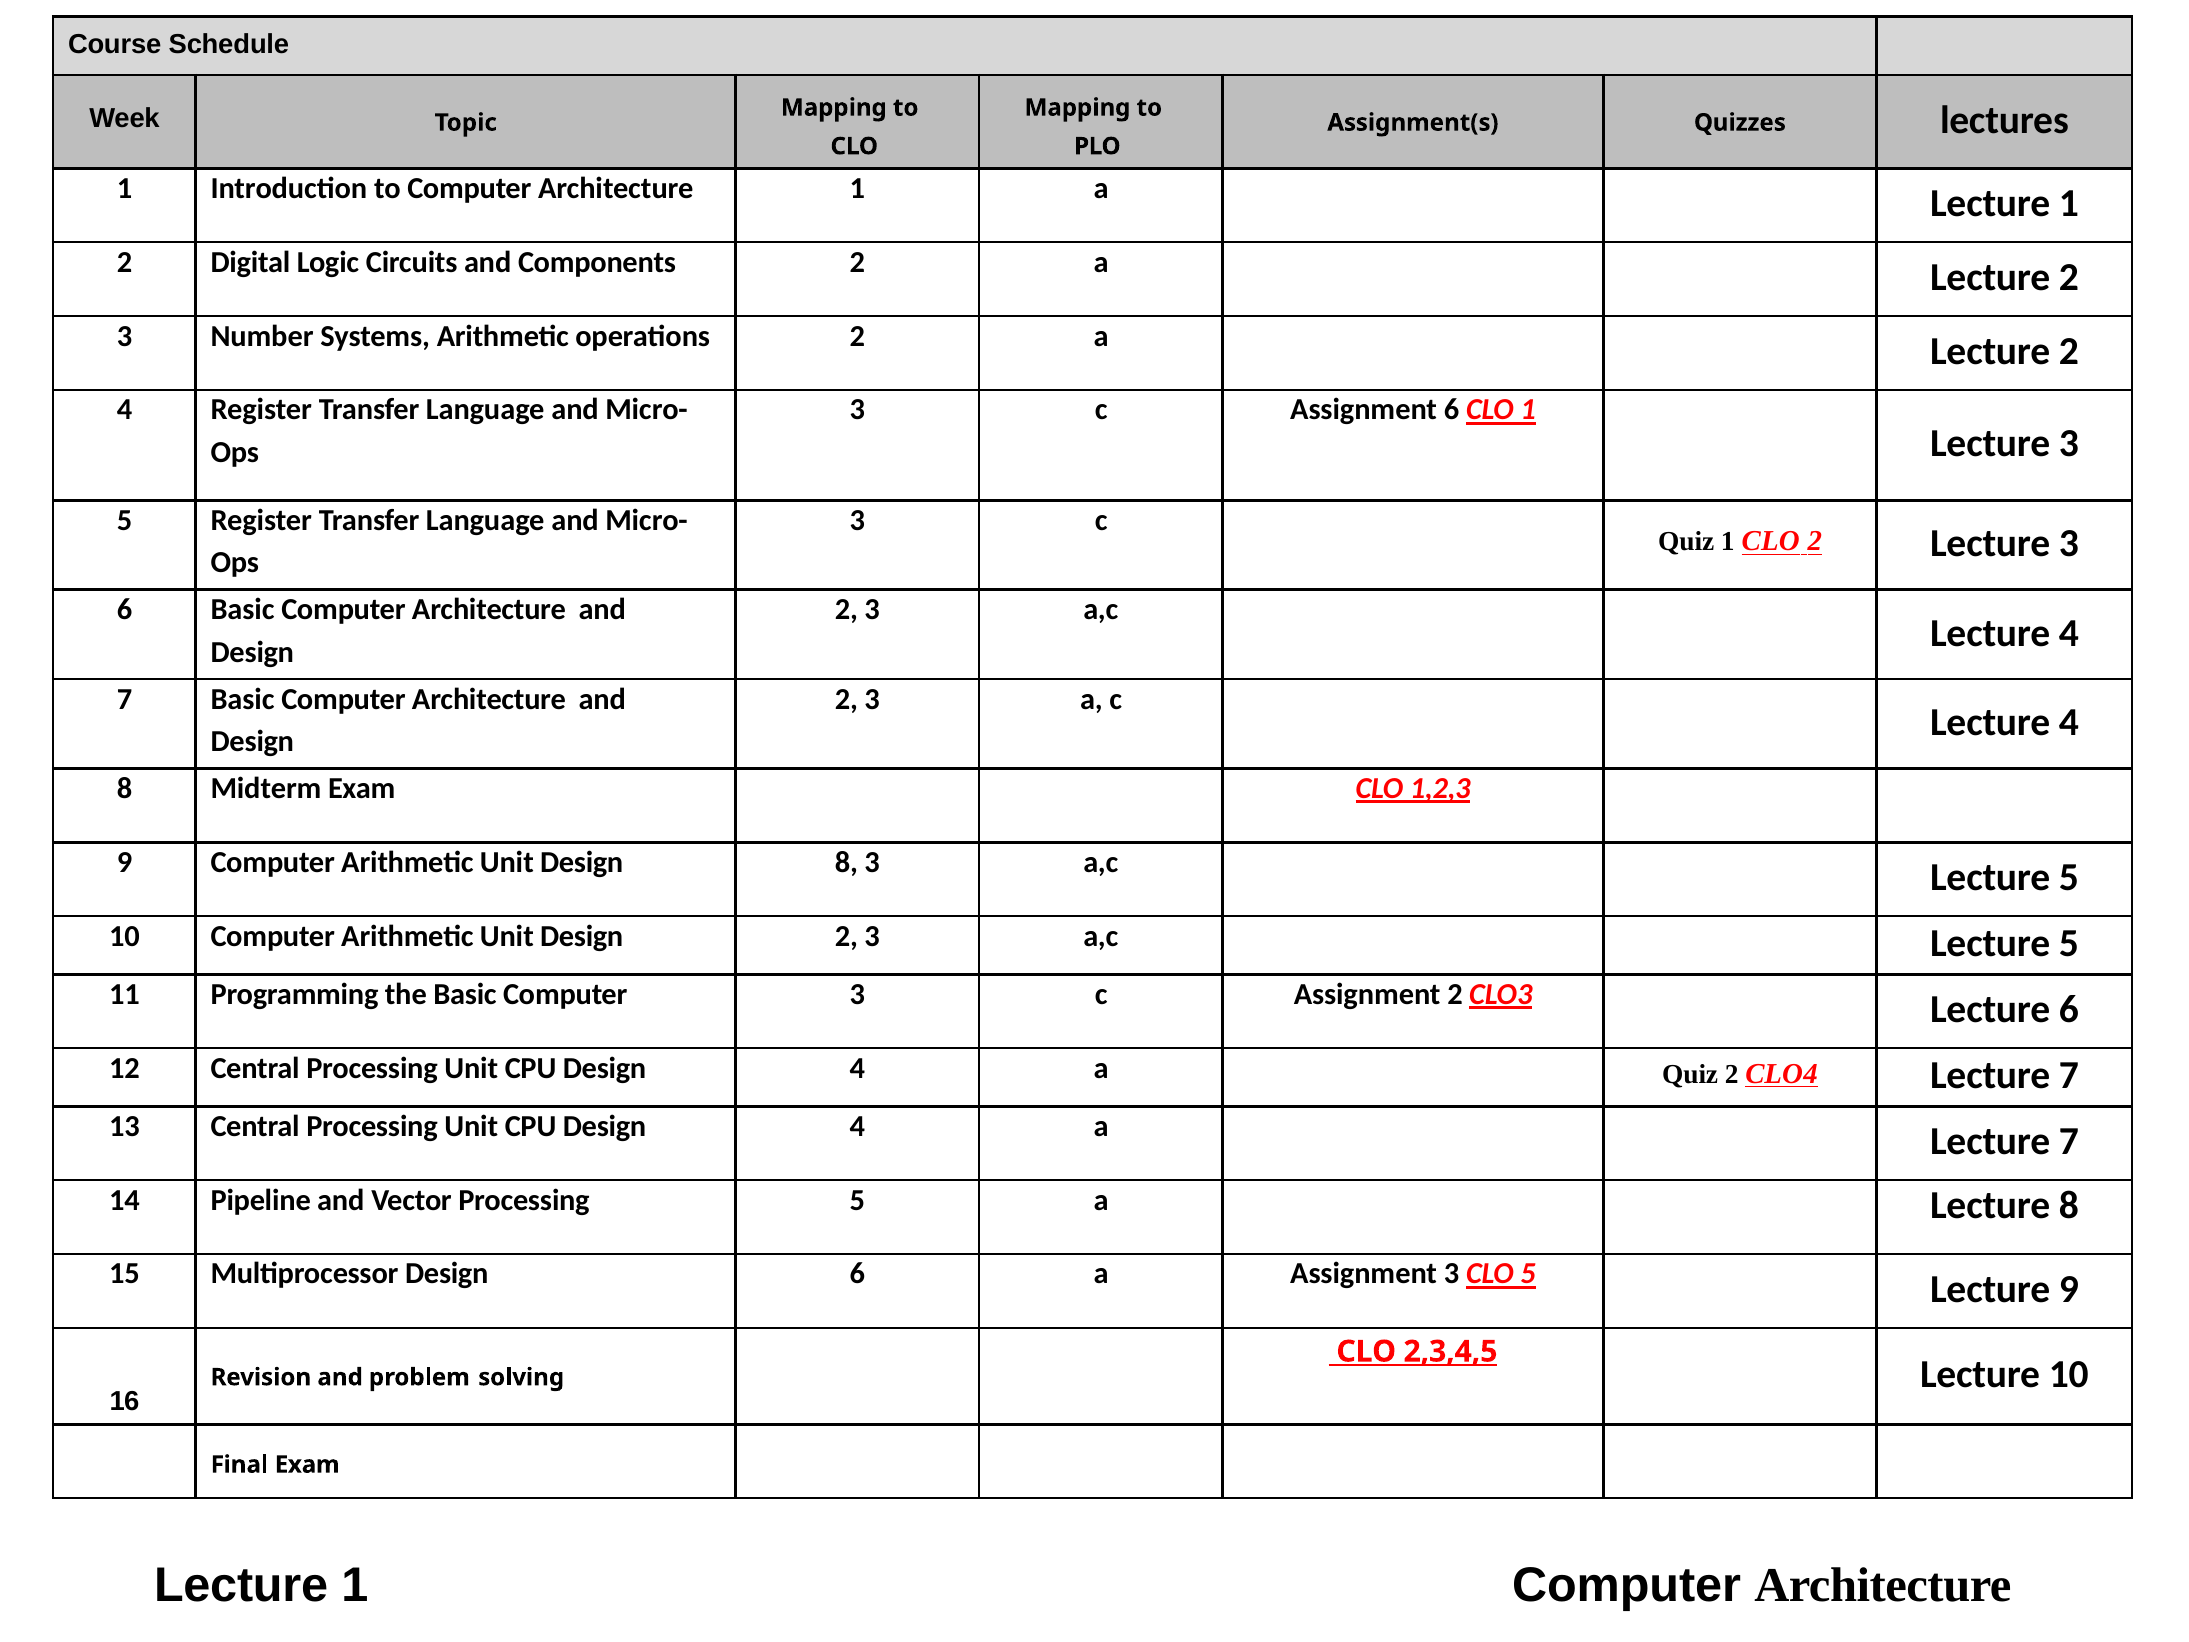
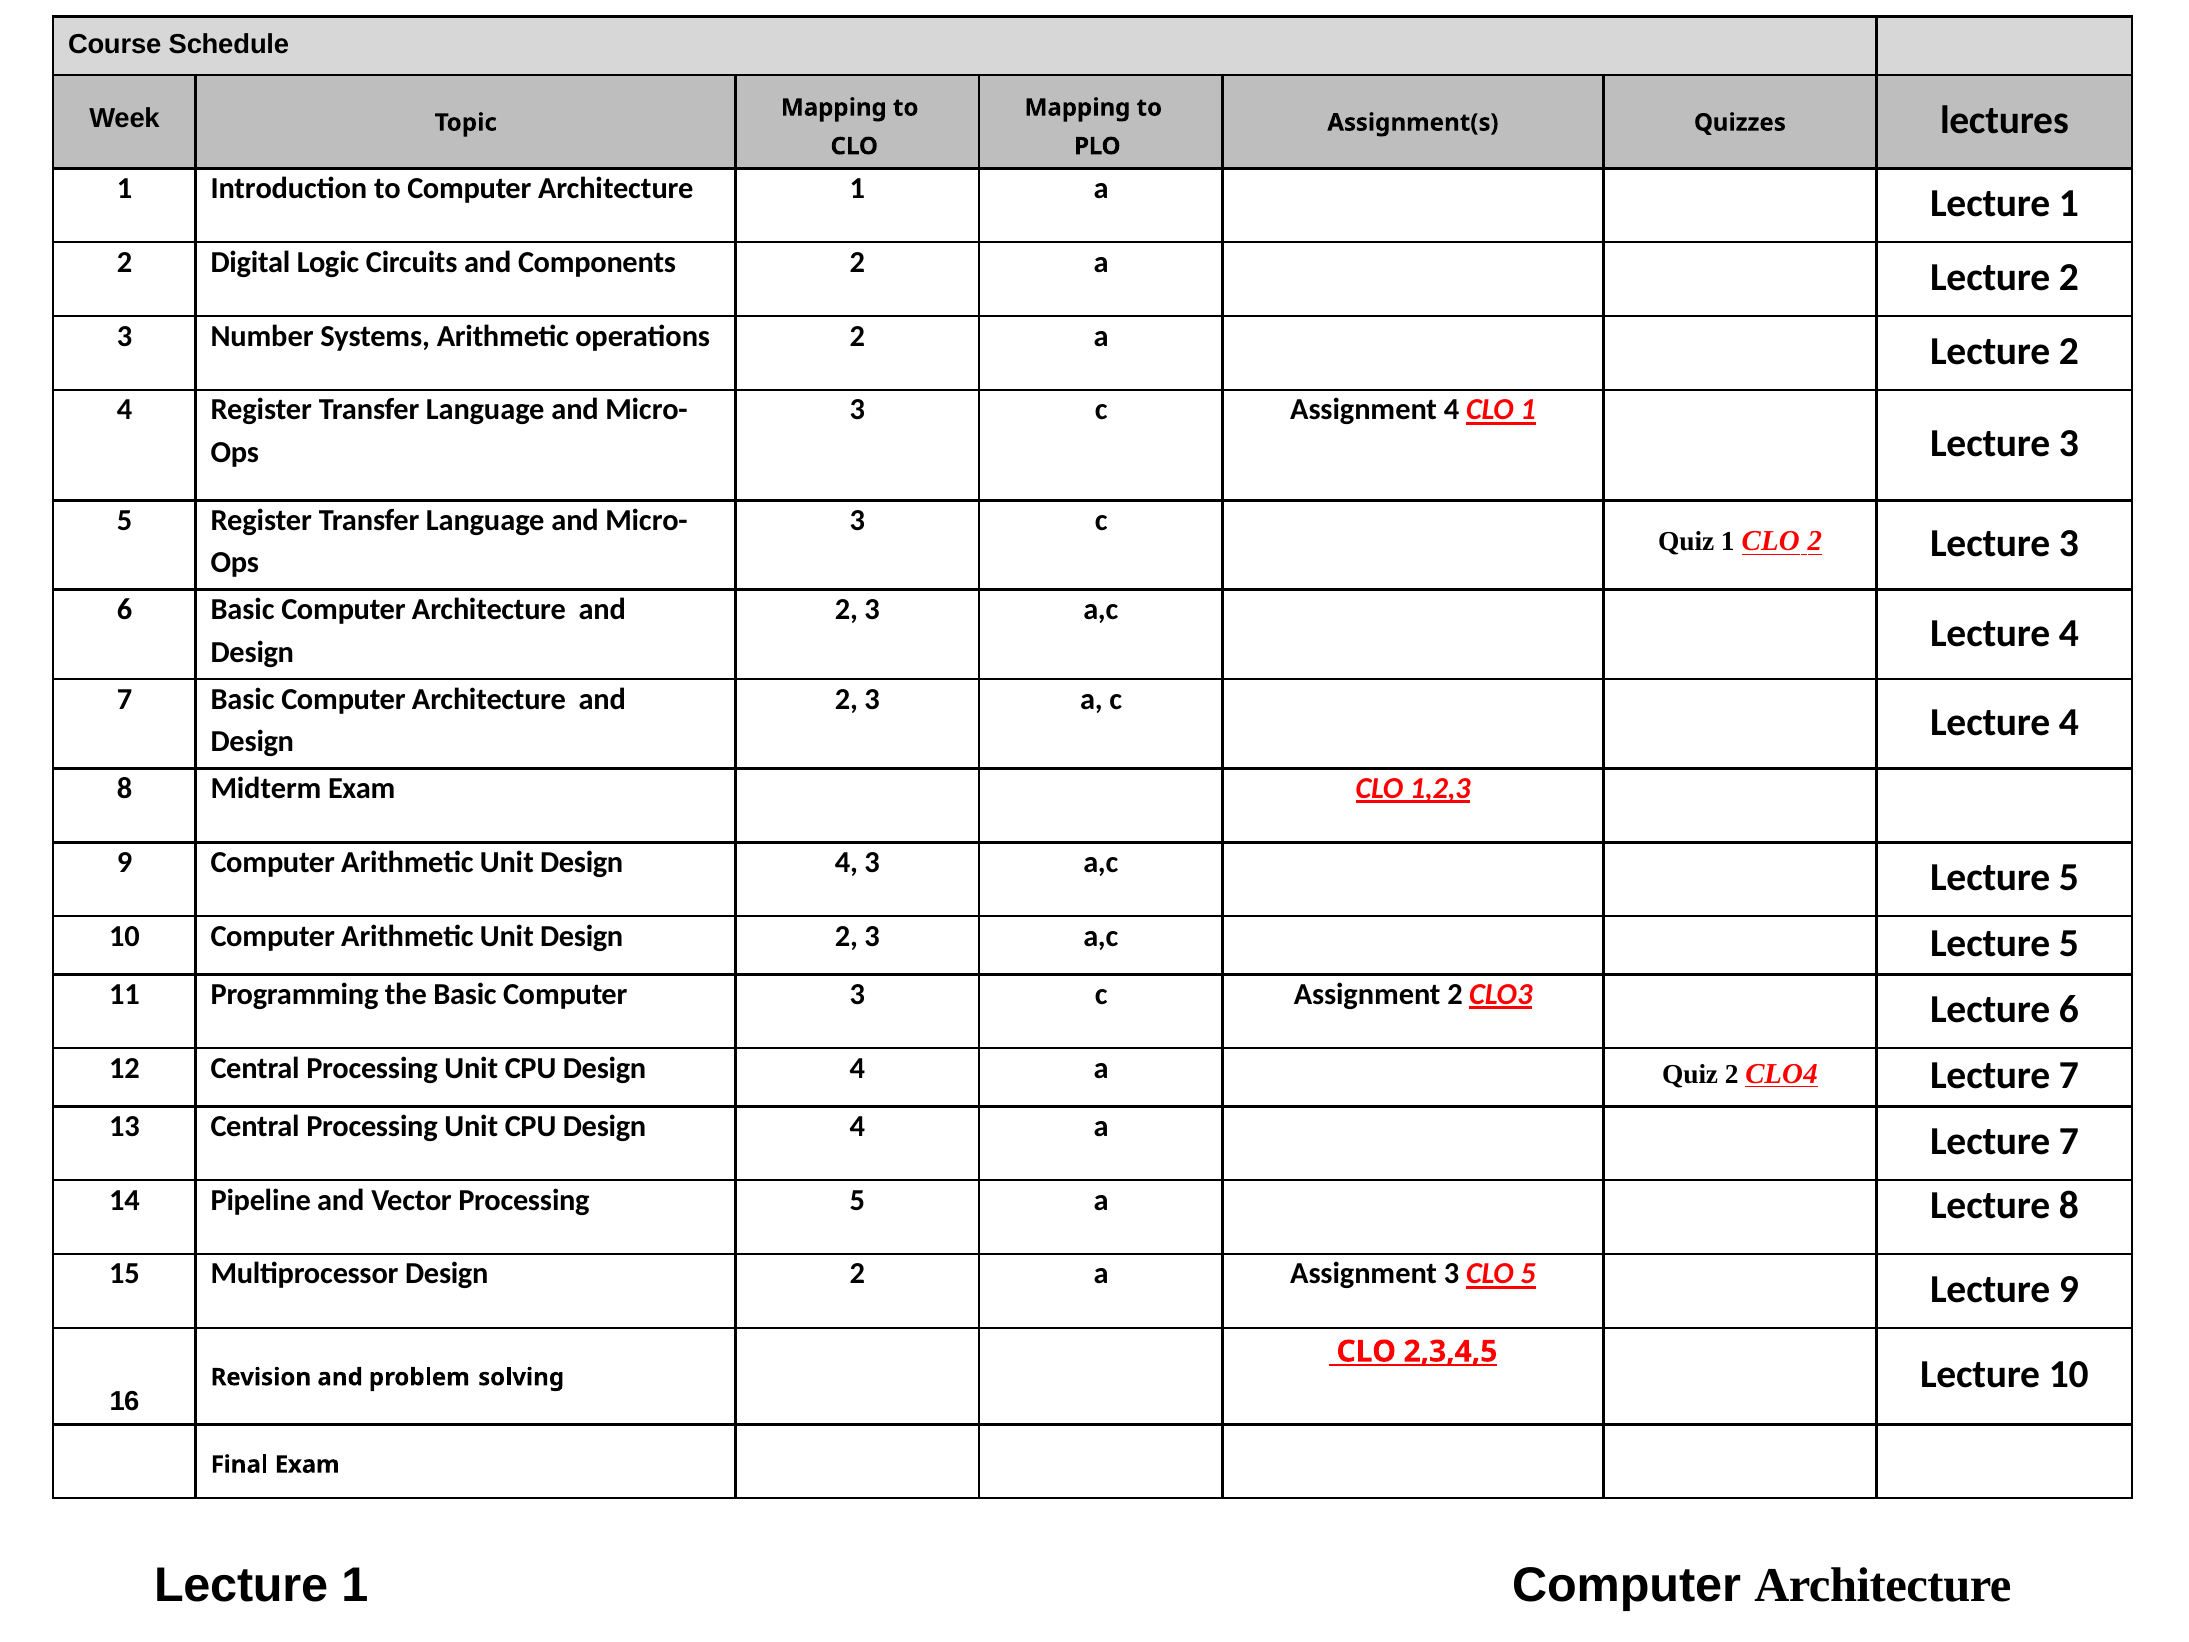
Assignment 6: 6 -> 4 (1451, 410)
Unit Design 8: 8 -> 4 (846, 862)
Multiprocessor Design 6: 6 -> 2 (857, 1274)
